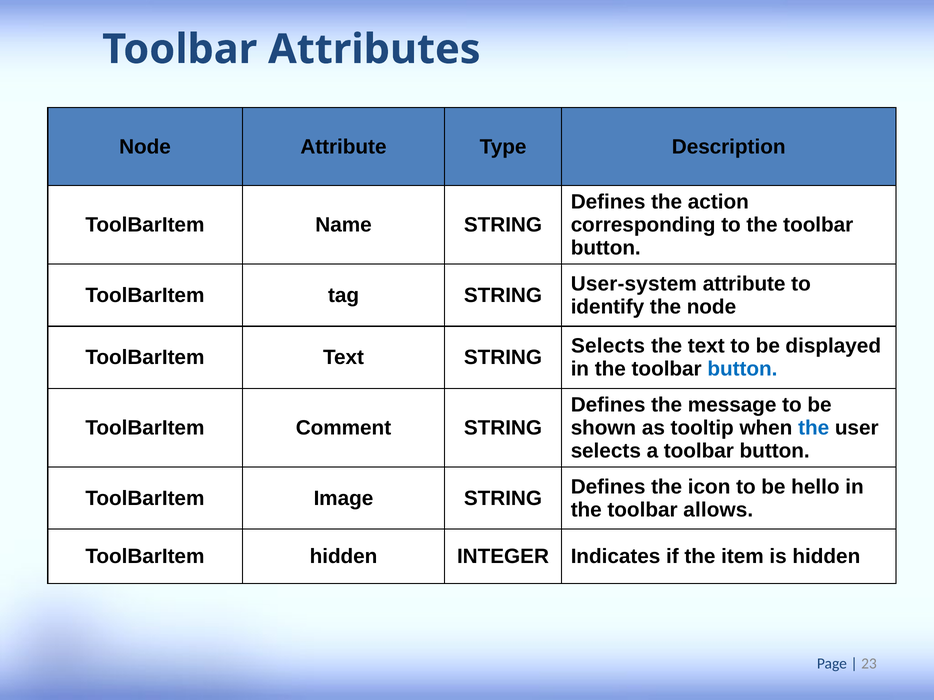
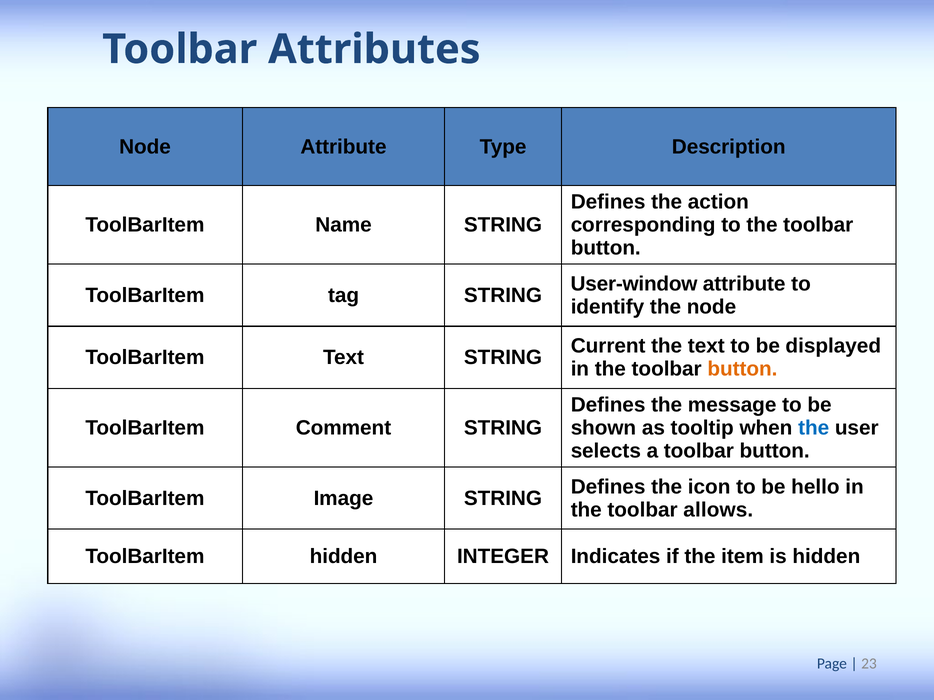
User-system: User-system -> User-window (634, 284)
Selects: Selects -> Current (608, 346)
button colour: blue -> orange (742, 369)
